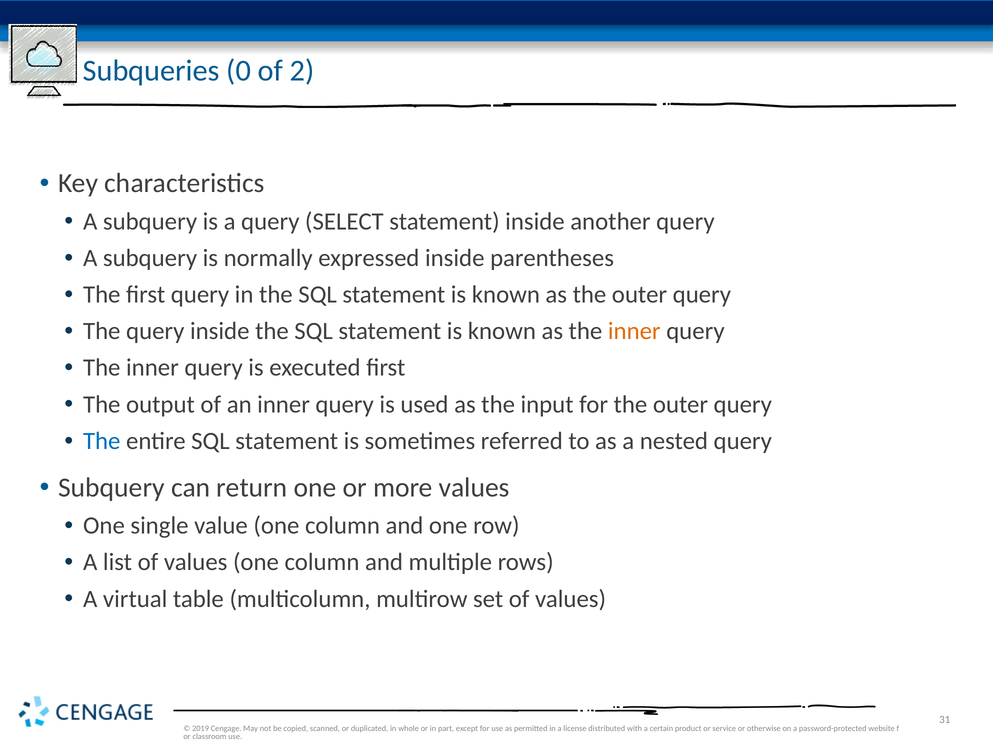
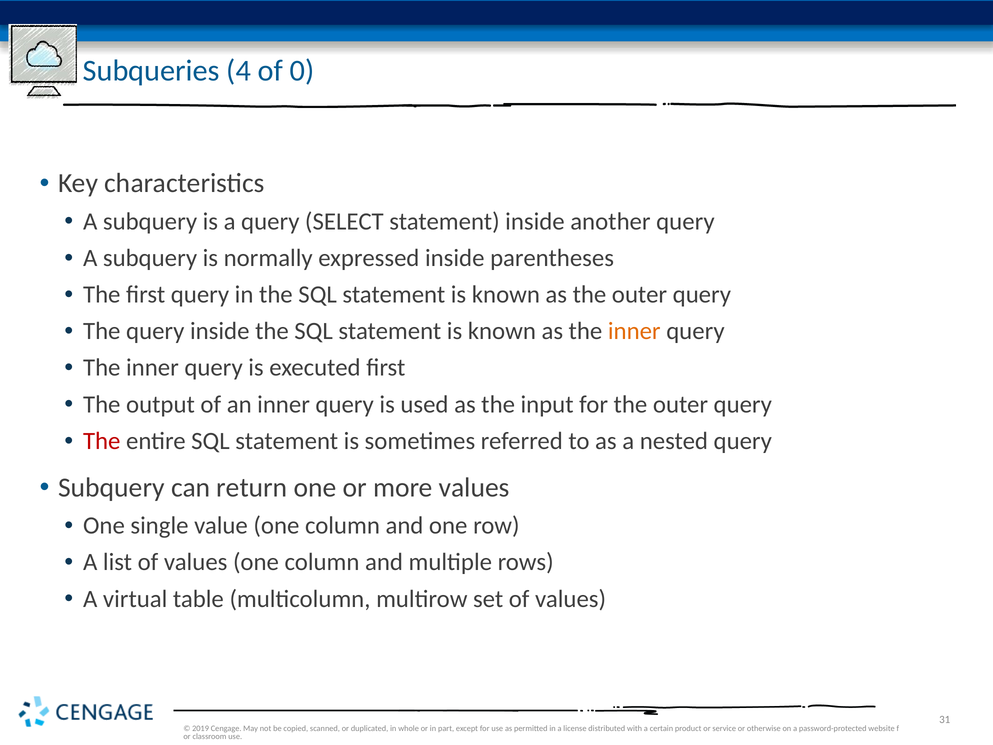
0: 0 -> 4 (239, 71)
2: 2 -> 0 (302, 71)
The colour: blue -> red (102, 441)
